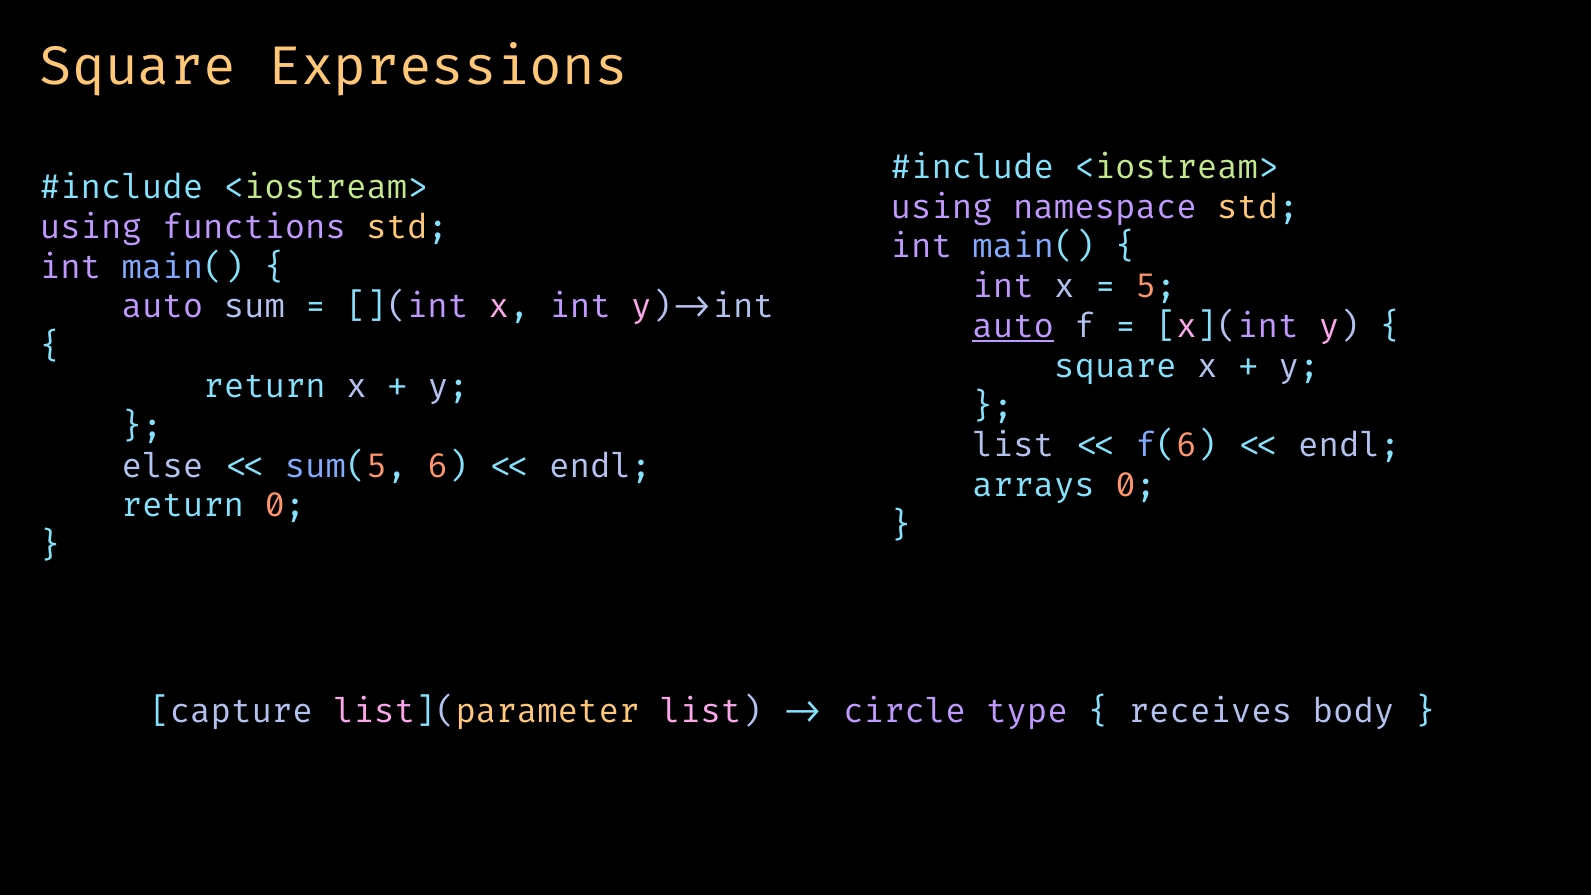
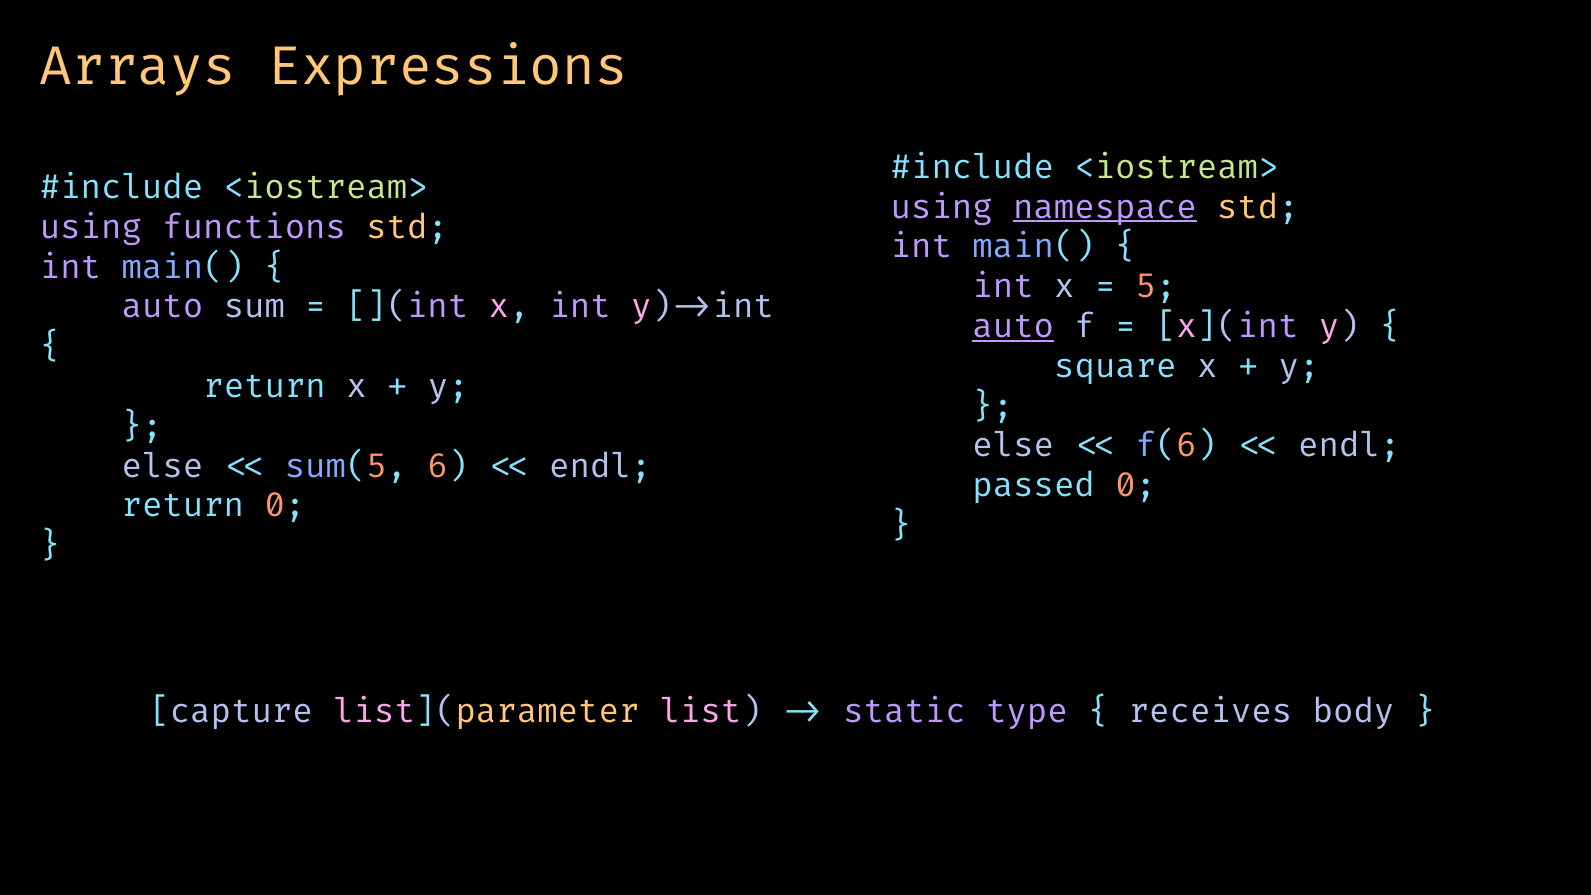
Square: Square -> Arrays (138, 67)
namespace underline: none -> present (1105, 207)
list: list -> else (1013, 446)
arrays: arrays -> passed (1034, 486)
circle: circle -> static (905, 711)
